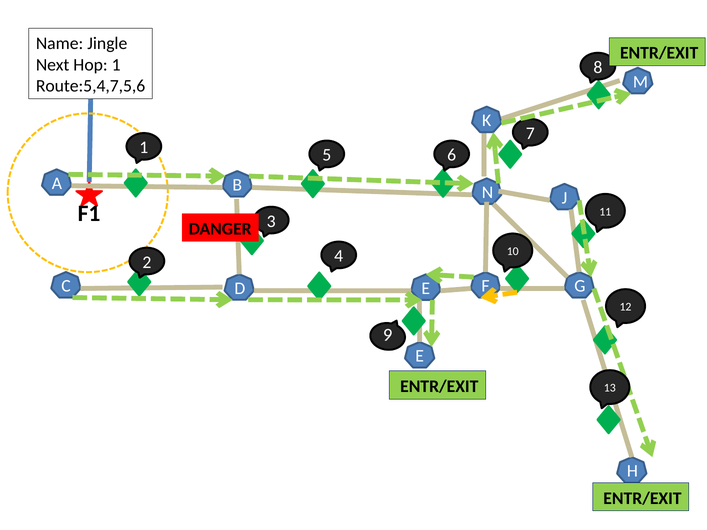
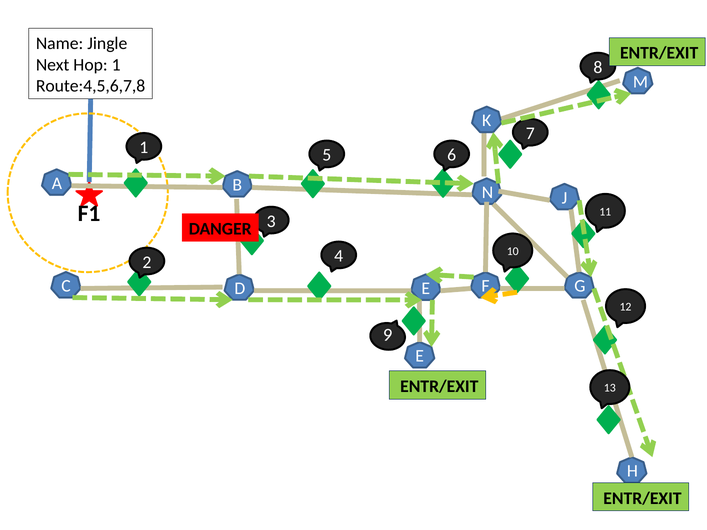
Route:5,4,7,5,6: Route:5,4,7,5,6 -> Route:4,5,6,7,8 (91, 86)
